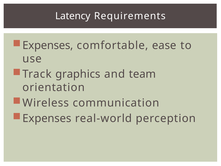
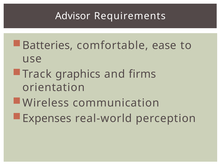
Latency: Latency -> Advisor (73, 16)
Expenses: Expenses -> Batteries (48, 45)
team: team -> firms (142, 74)
